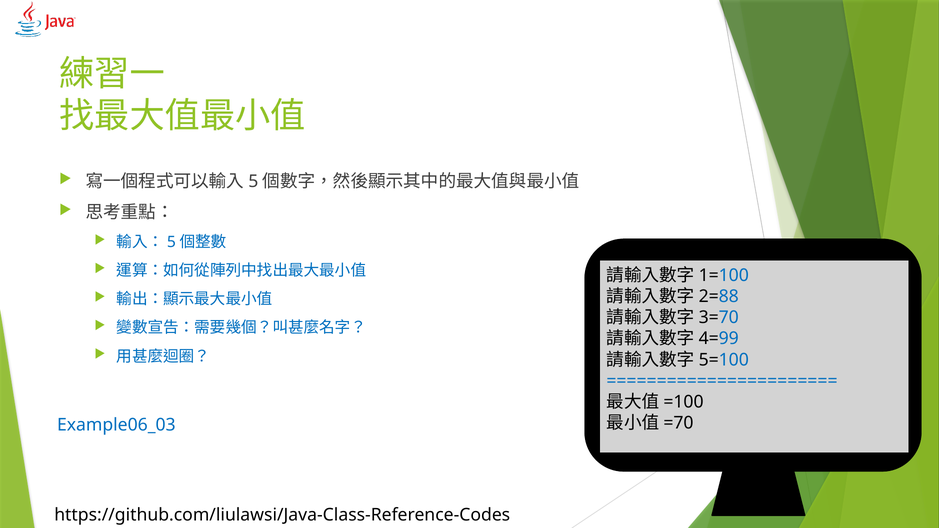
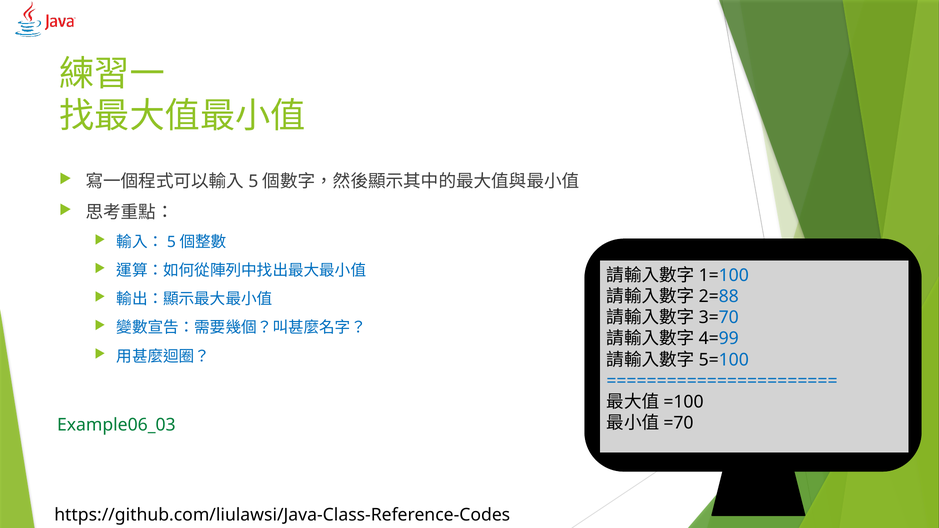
Example06_03 colour: blue -> green (116, 425)
